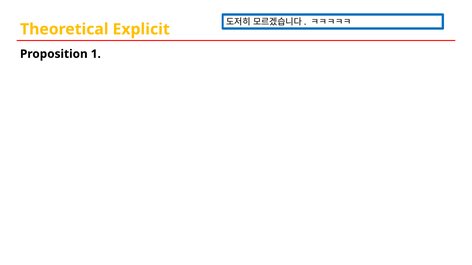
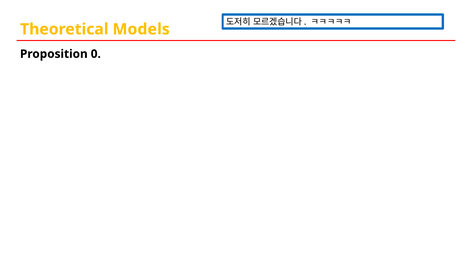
Explicit: Explicit -> Models (141, 29)
1: 1 -> 0 (96, 54)
